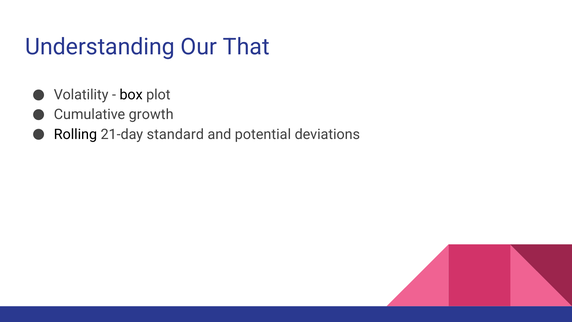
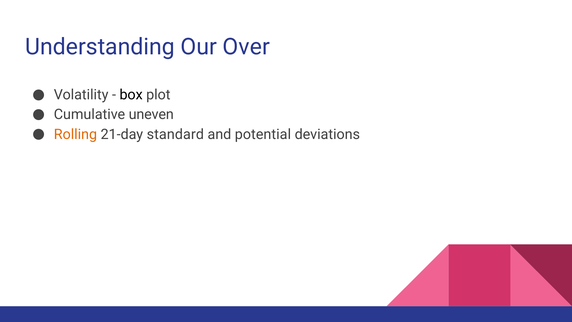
That: That -> Over (246, 47)
growth: growth -> uneven (151, 115)
Rolling colour: black -> orange (75, 134)
